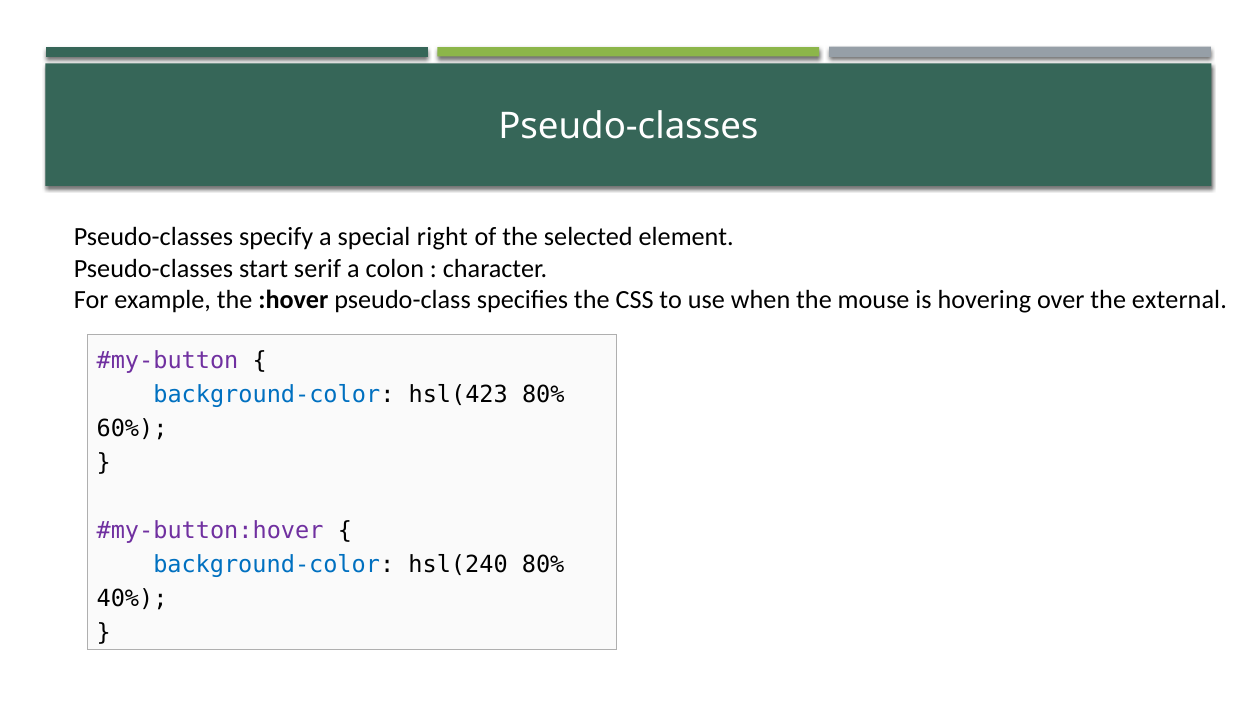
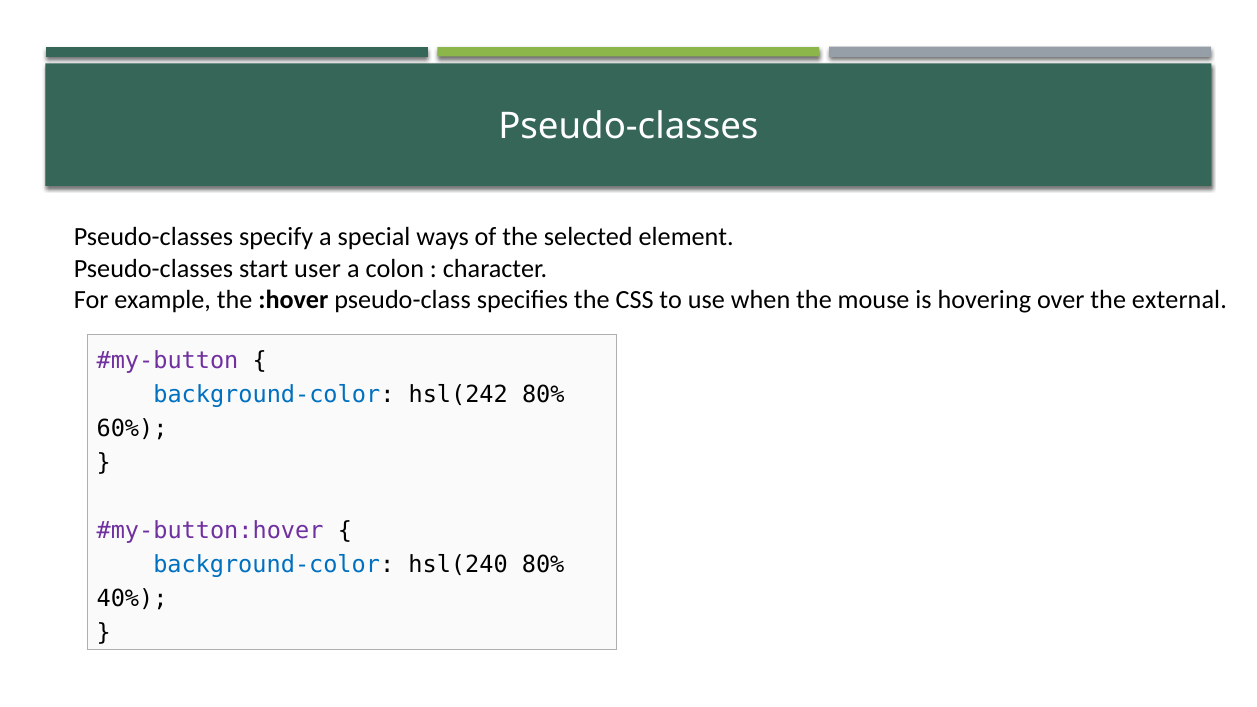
right: right -> ways (443, 237)
serif: serif -> user (318, 269)
hsl(423: hsl(423 -> hsl(242 (458, 395)
